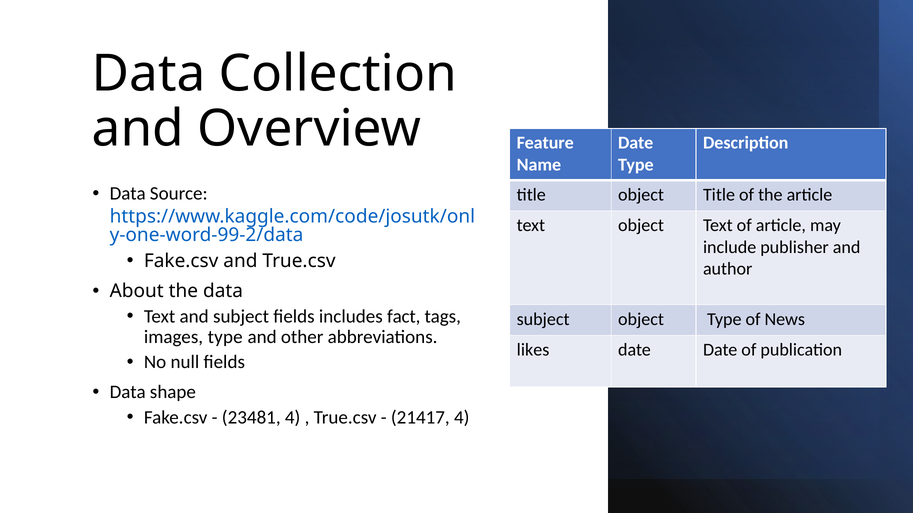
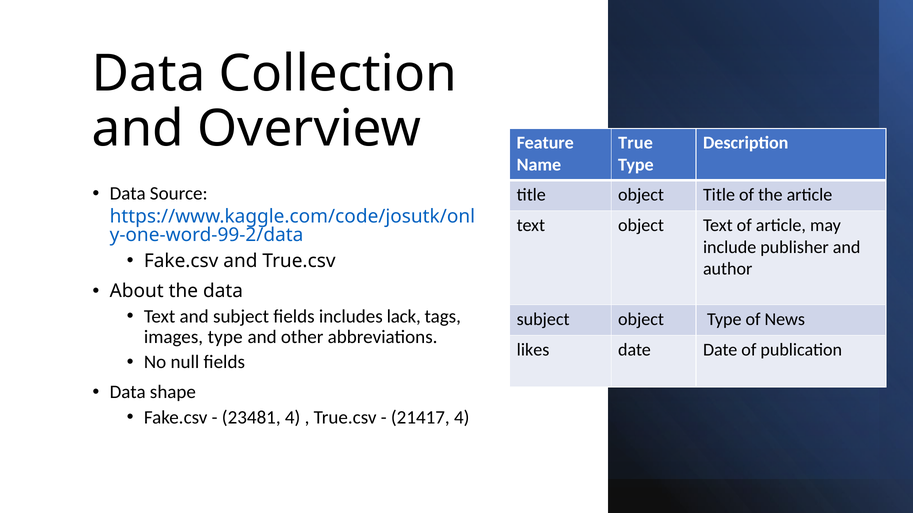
Date: Date -> True (636, 143)
fact: fact -> lack (404, 317)
